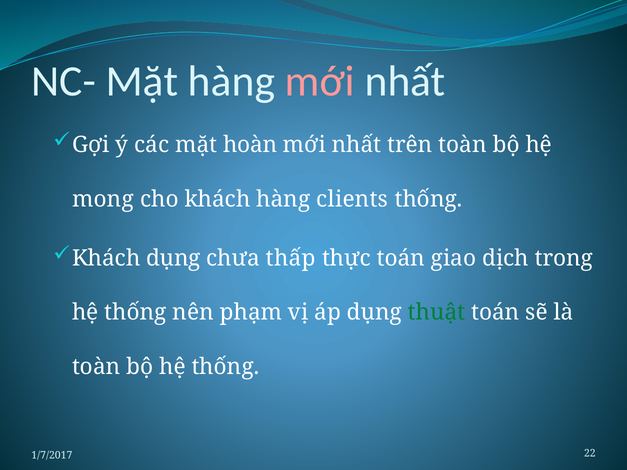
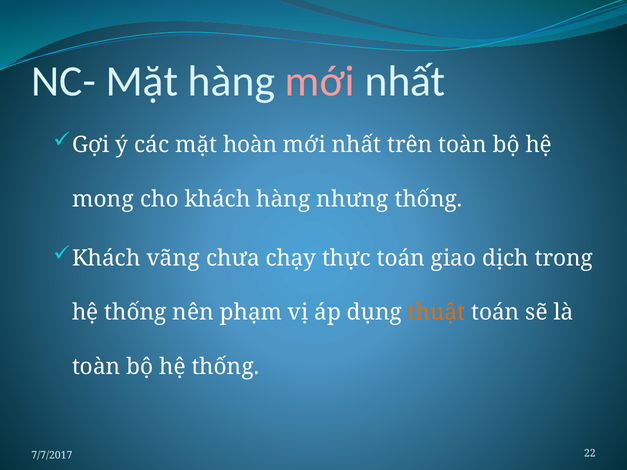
clients: clients -> nhưng (352, 199)
Khách dụng: dụng -> vãng (173, 258)
thấp: thấp -> chạy (291, 258)
thuật colour: green -> orange (437, 313)
1/7/2017: 1/7/2017 -> 7/7/2017 (52, 455)
